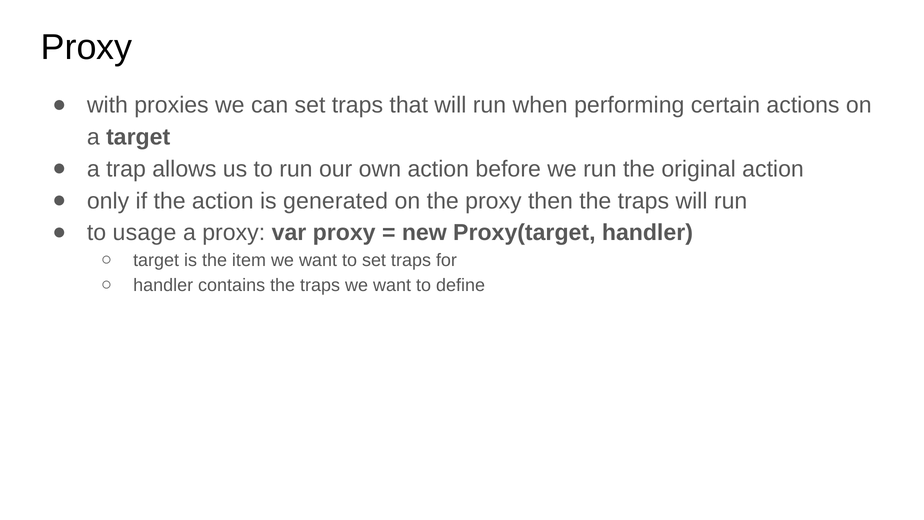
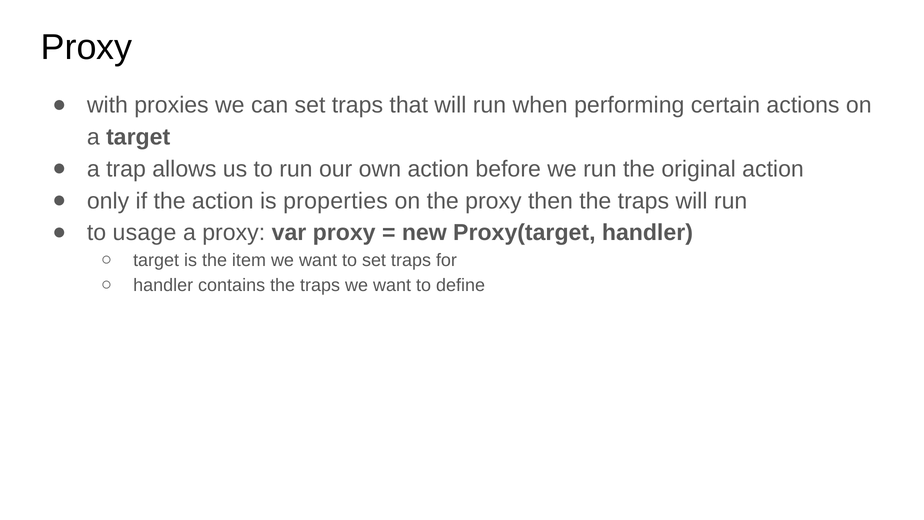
generated: generated -> properties (336, 201)
